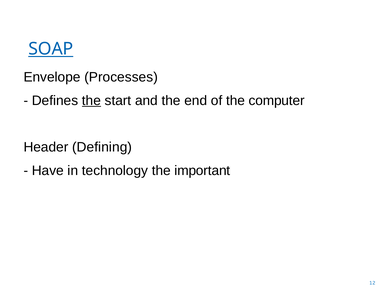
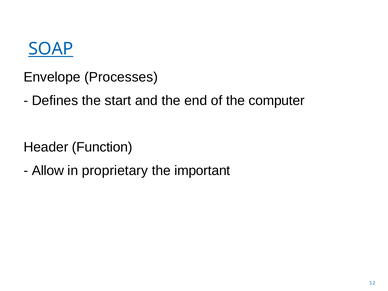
the underline: present -> none (91, 101)
Defining: Defining -> Function (102, 147)
Have: Have -> Allow (48, 170)
technology: technology -> proprietary (115, 170)
